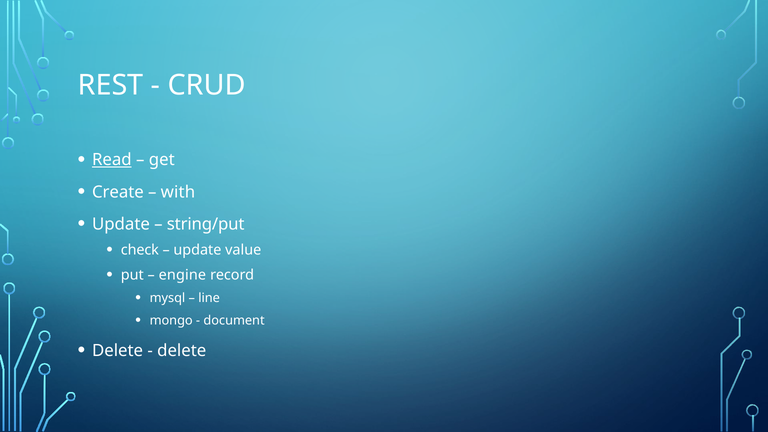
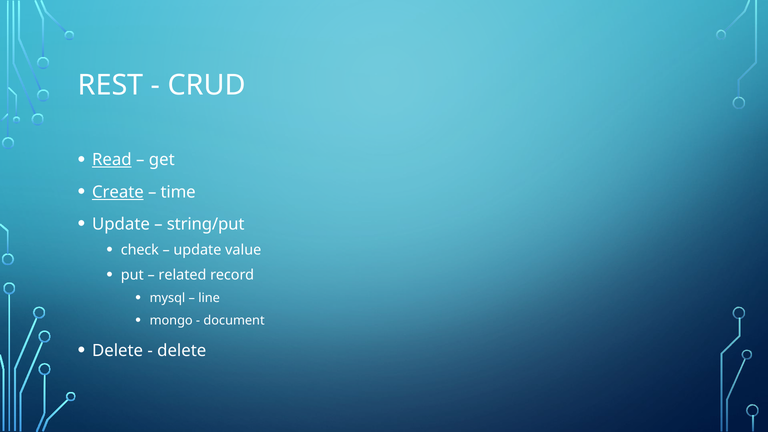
Create underline: none -> present (118, 192)
with: with -> time (178, 192)
engine: engine -> related (182, 275)
